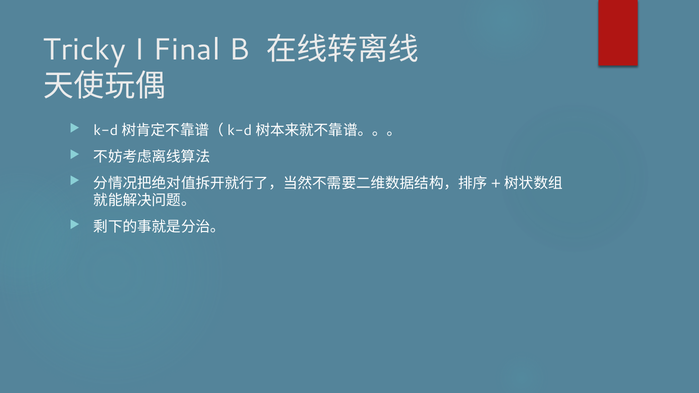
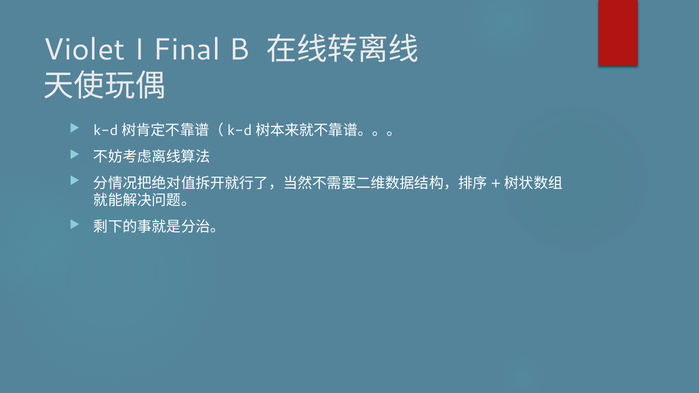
Tricky: Tricky -> Violet (84, 50)
